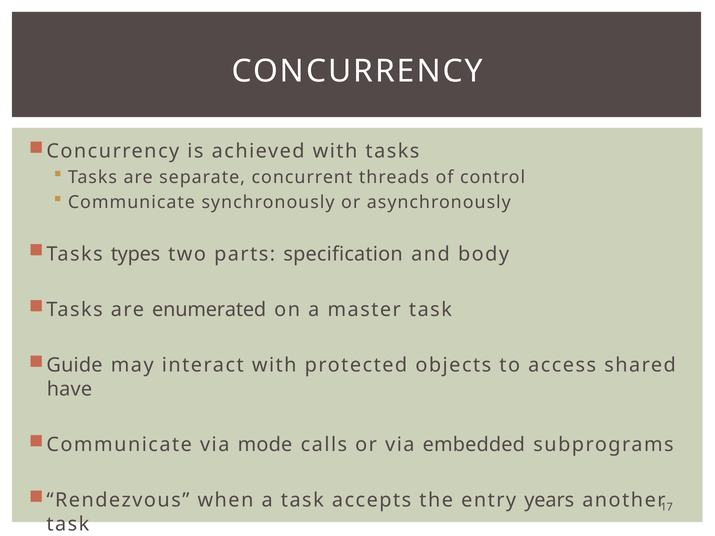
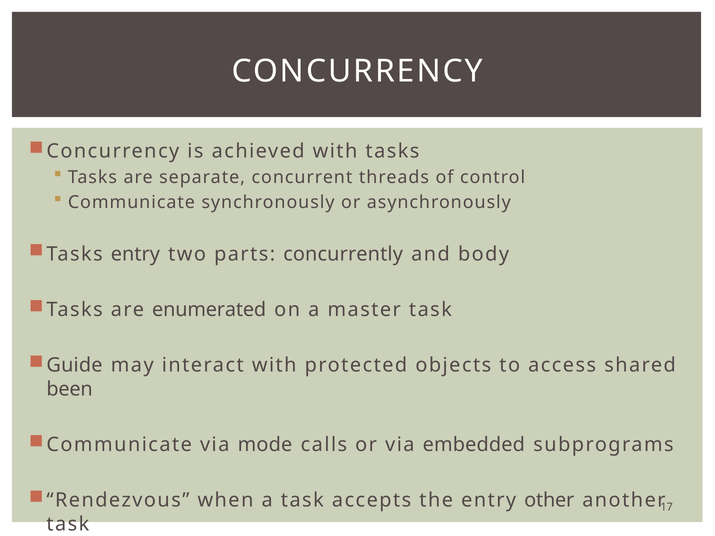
Tasks types: types -> entry (135, 254)
specification: specification -> concurrently (343, 254)
have: have -> been (70, 389)
years: years -> other (549, 501)
